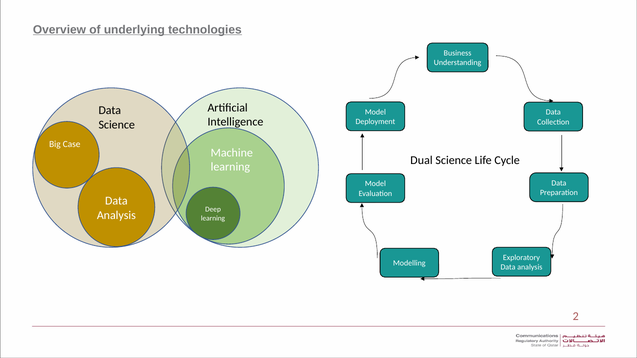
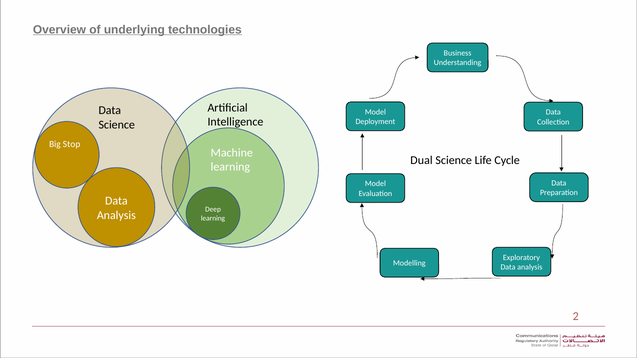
Case: Case -> Stop (72, 144)
